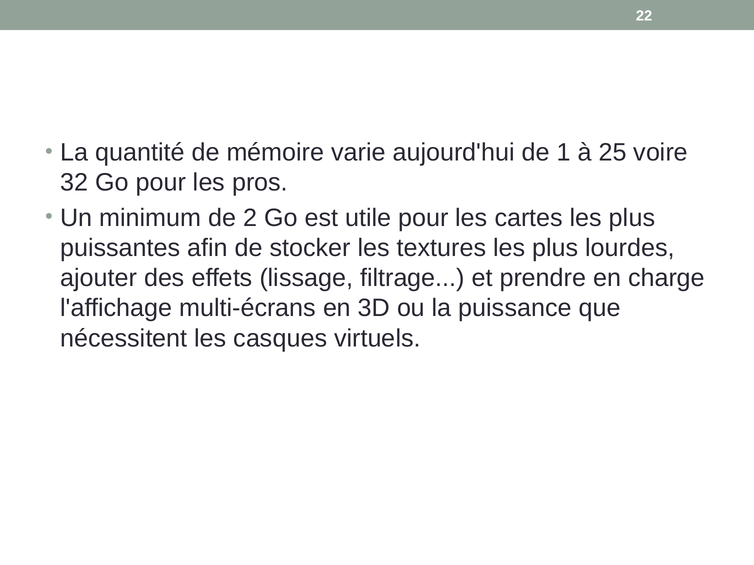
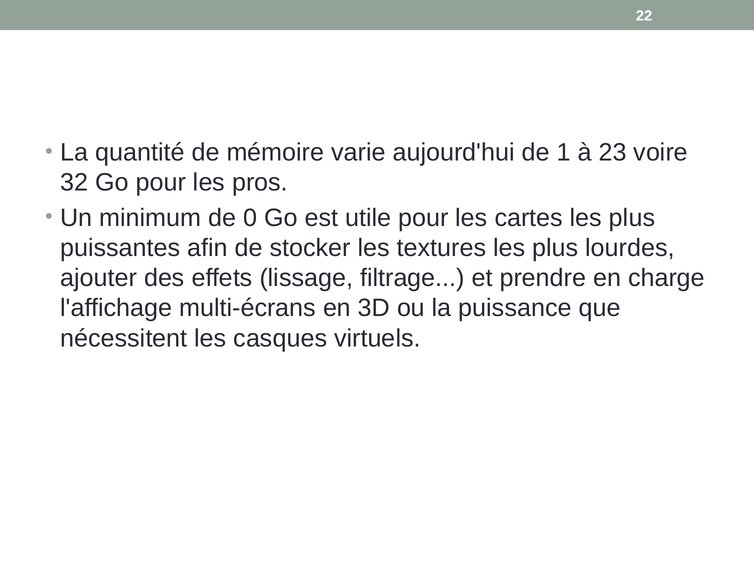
25: 25 -> 23 (613, 153)
2: 2 -> 0 (250, 218)
